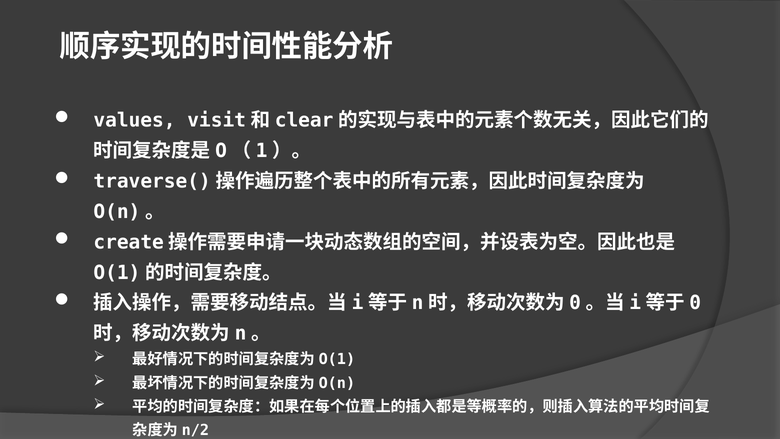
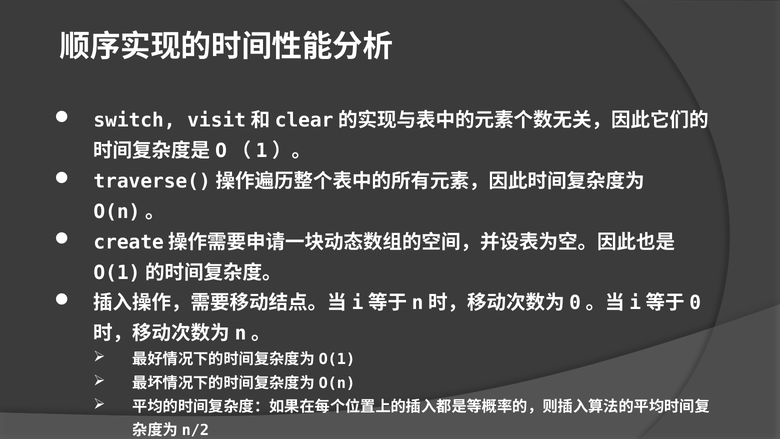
values: values -> switch (135, 120)
